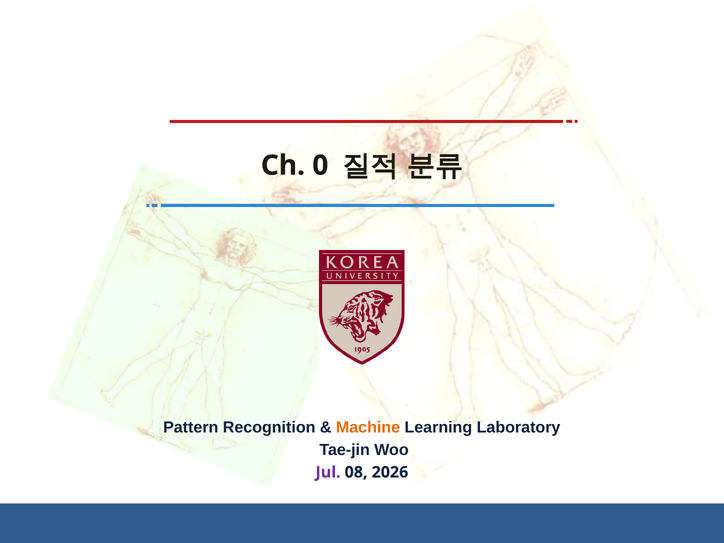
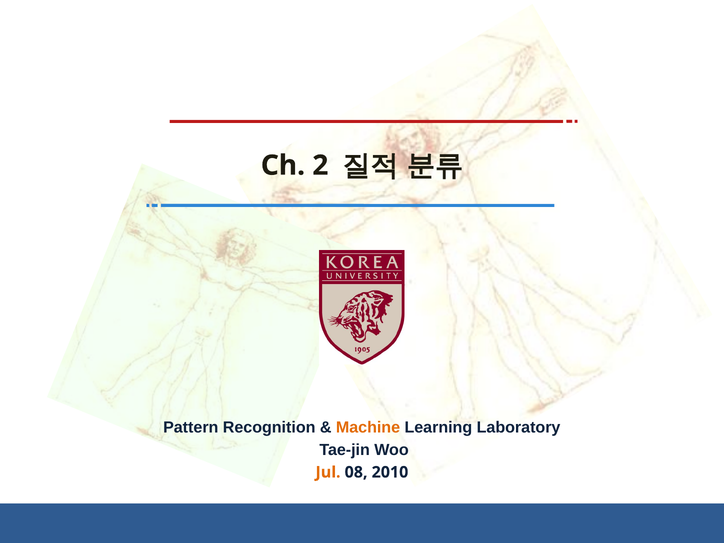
0: 0 -> 2 (320, 165)
Jul colour: purple -> orange (328, 472)
2026: 2026 -> 2010 (390, 472)
